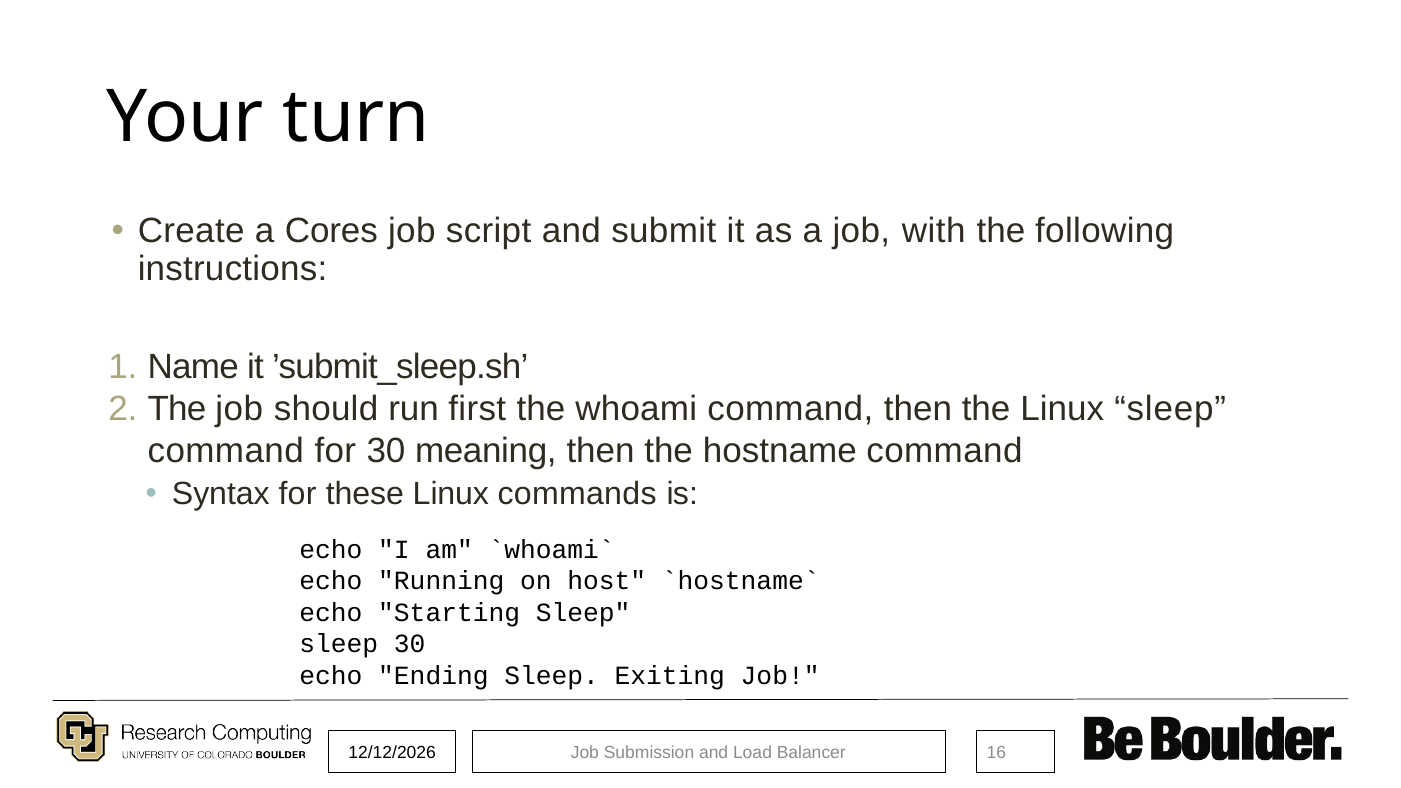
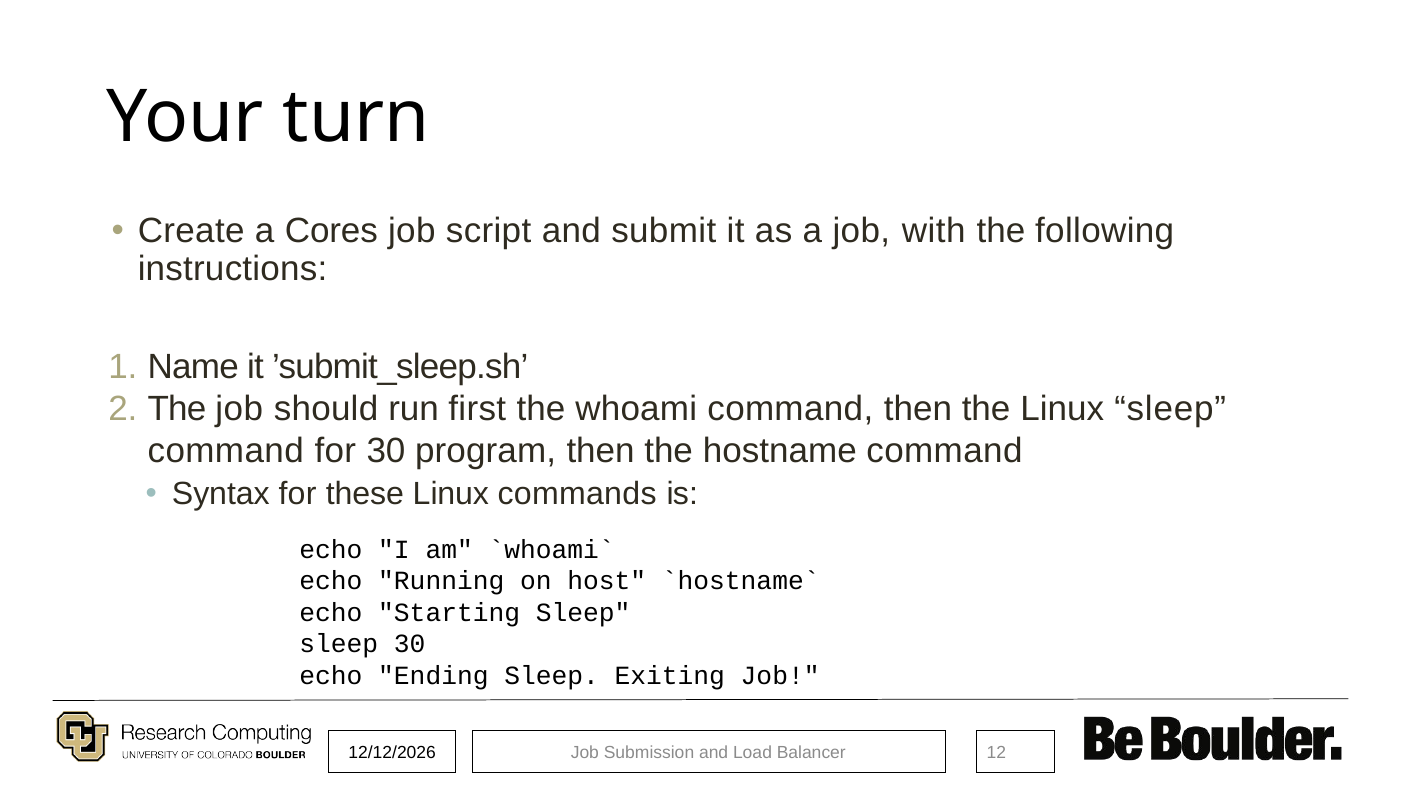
meaning: meaning -> program (486, 451)
16: 16 -> 12 (996, 753)
